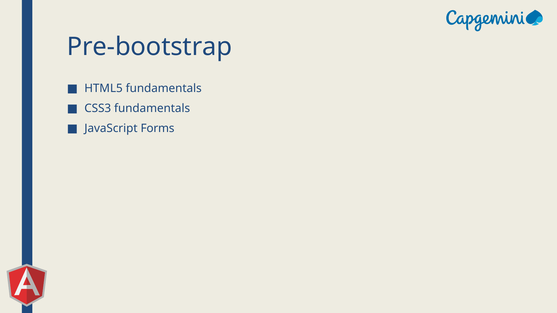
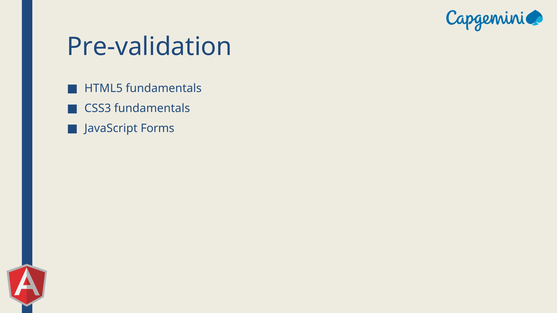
Pre-bootstrap: Pre-bootstrap -> Pre-validation (149, 47)
